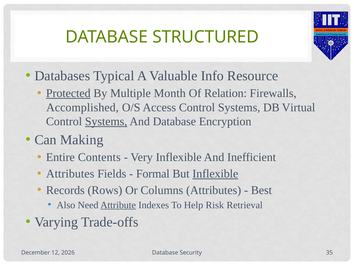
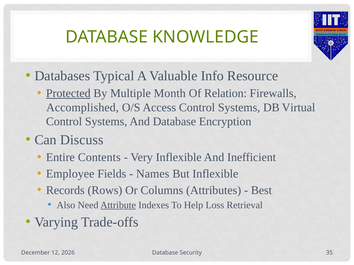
STRUCTURED: STRUCTURED -> KNOWLEDGE (206, 37)
Systems underline: present -> none (106, 122)
Making: Making -> Discuss (82, 140)
Attributes: Attributes -> Employee (70, 174)
Formal: Formal -> Names (153, 174)
Inflexible underline: present -> none (215, 174)
Risk: Risk -> Loss (215, 205)
